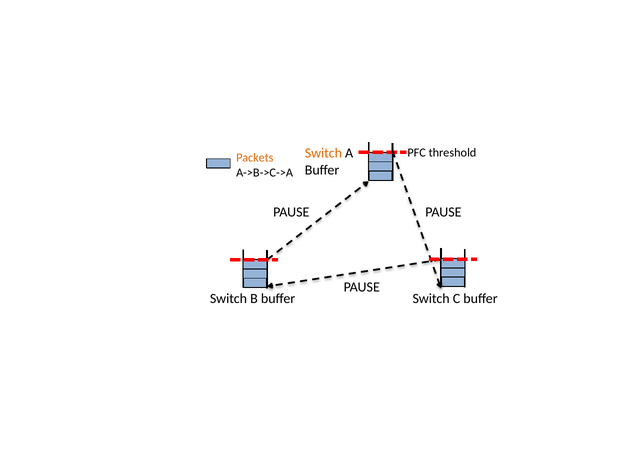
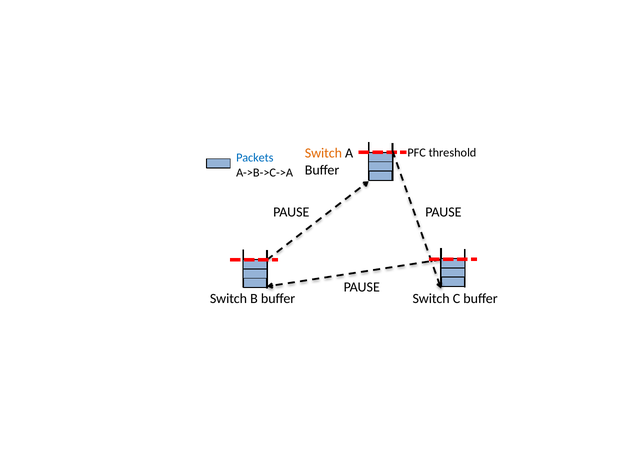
Packets colour: orange -> blue (255, 158)
